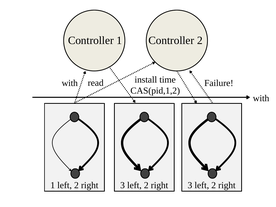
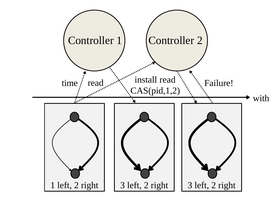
install time: time -> read (168, 80)
with: with -> time (70, 83)
